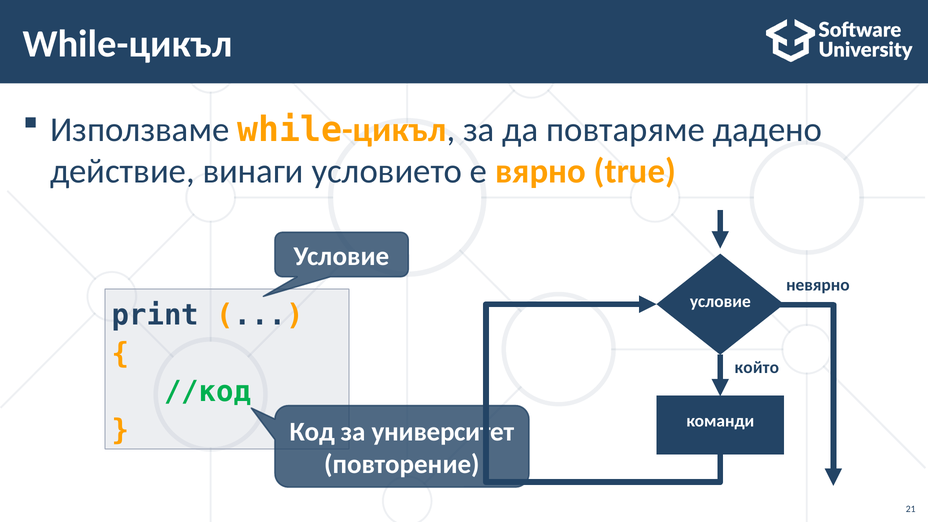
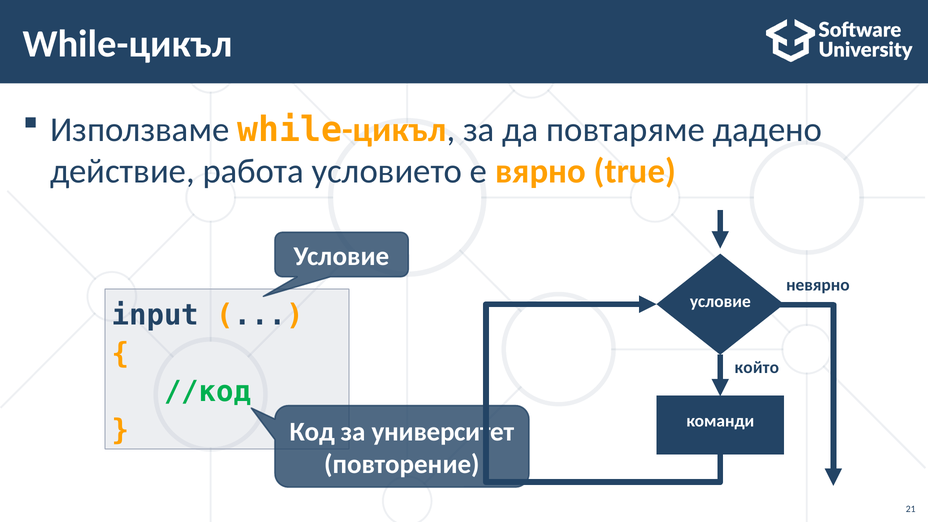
винаги: винаги -> работа (253, 171)
print: print -> input (155, 315)
